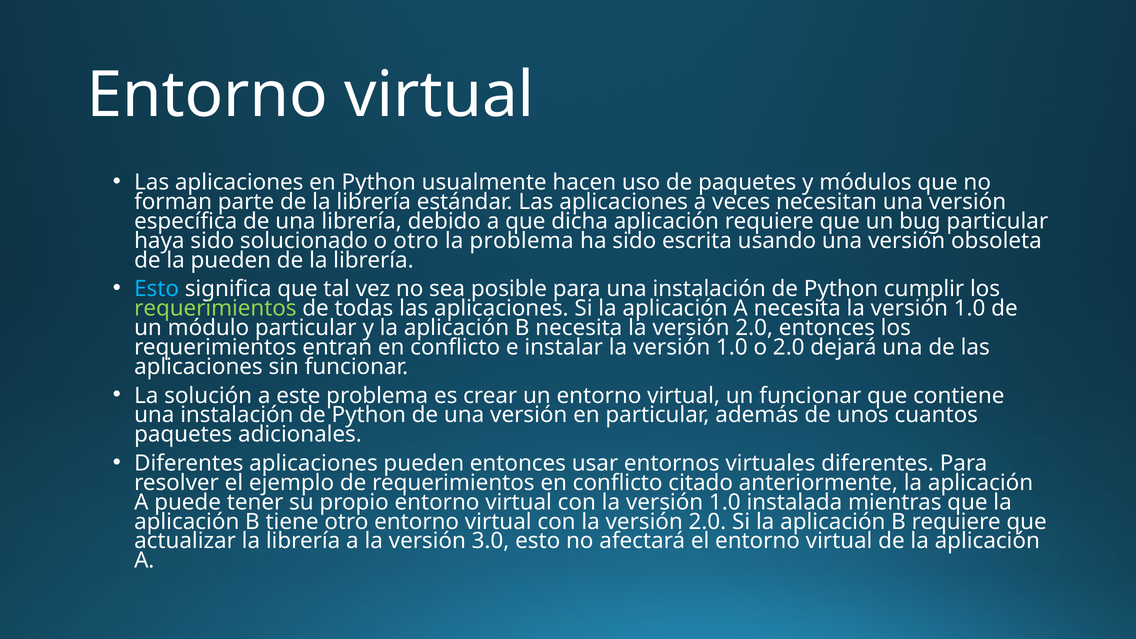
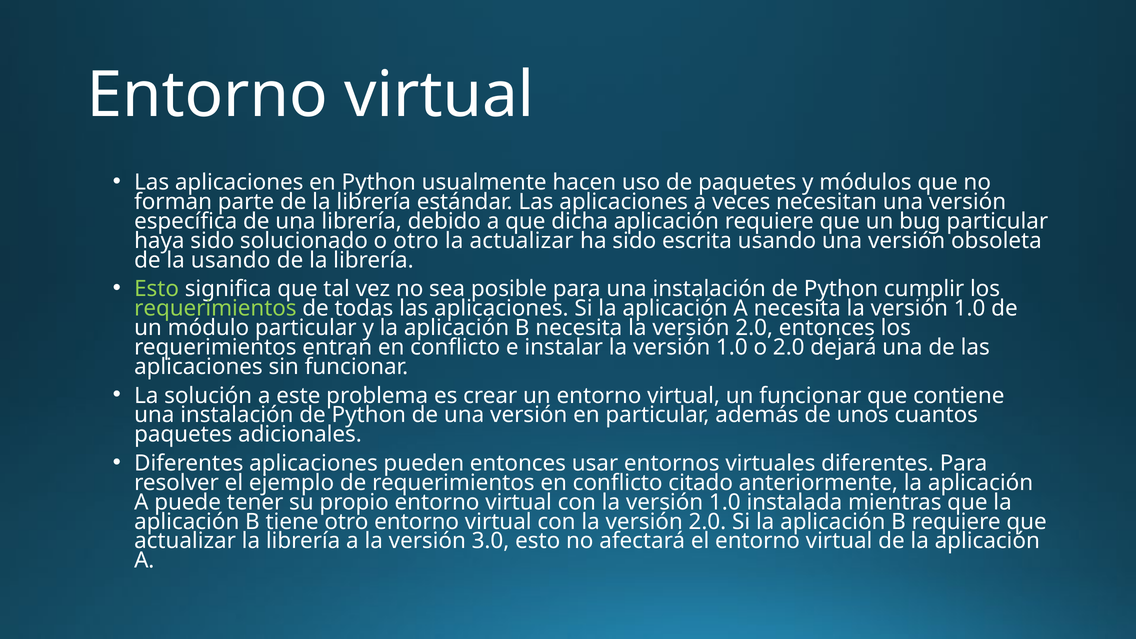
la problema: problema -> actualizar (522, 241)
la pueden: pueden -> usando (231, 260)
Esto colour: light blue -> light green (157, 289)
